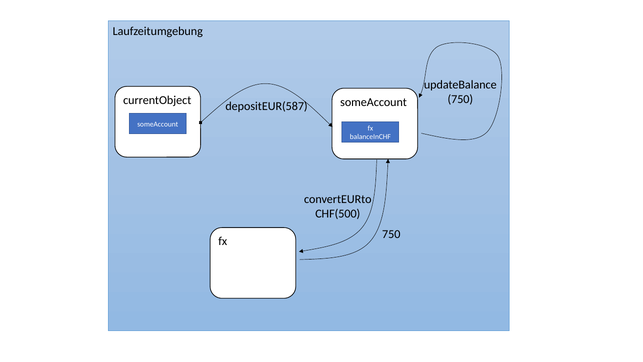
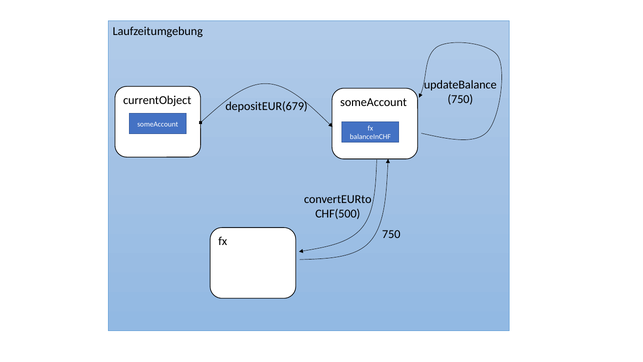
depositEUR(587: depositEUR(587 -> depositEUR(679 (267, 106)
